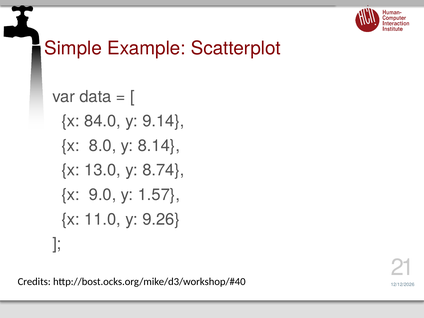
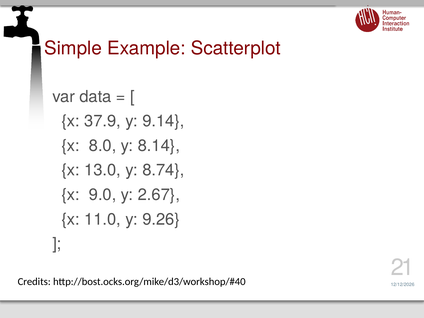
84.0: 84.0 -> 37.9 (103, 121)
1.57: 1.57 -> 2.67 (159, 195)
